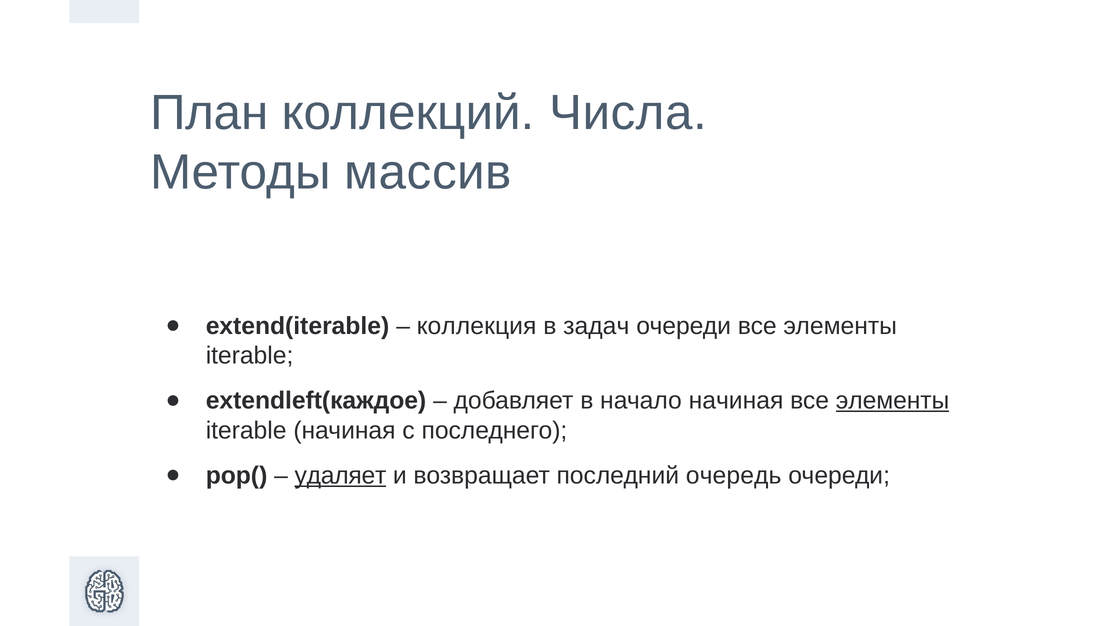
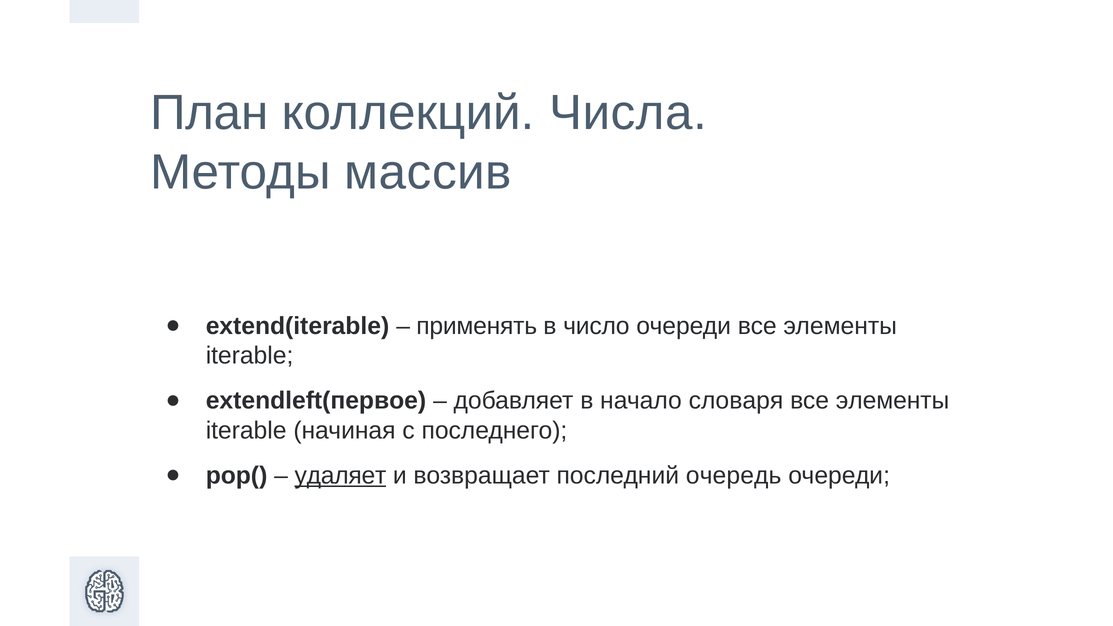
коллекция: коллекция -> применять (477, 326)
задач: задач -> число (596, 326)
extendleft(каждое: extendleft(каждое -> extendleft(первое (316, 401)
начало начиная: начиная -> словаря (736, 401)
элементы underline: present -> none (893, 401)
